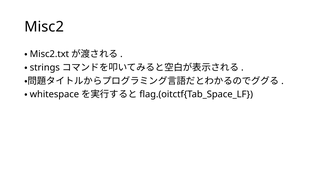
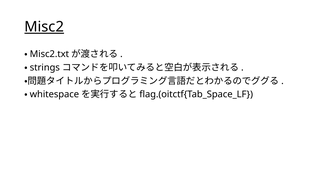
Misc2 underline: none -> present (44, 27)
